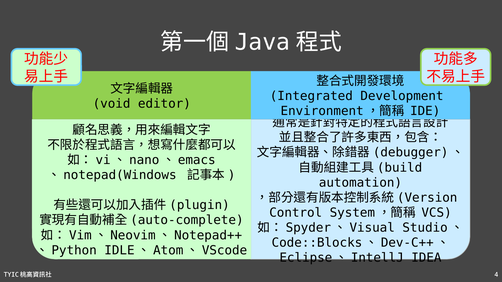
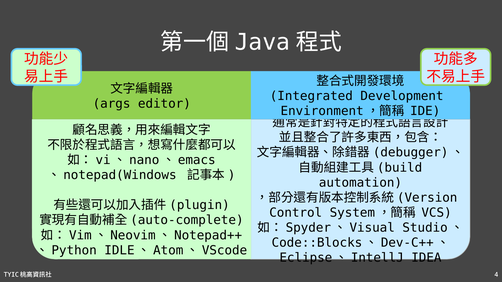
void: void -> args (112, 104)
